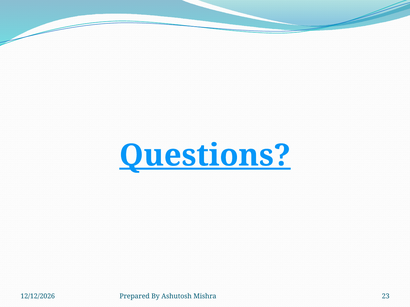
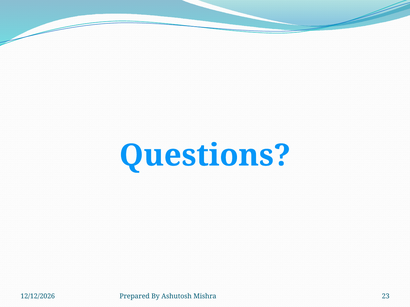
Questions underline: present -> none (205, 156)
